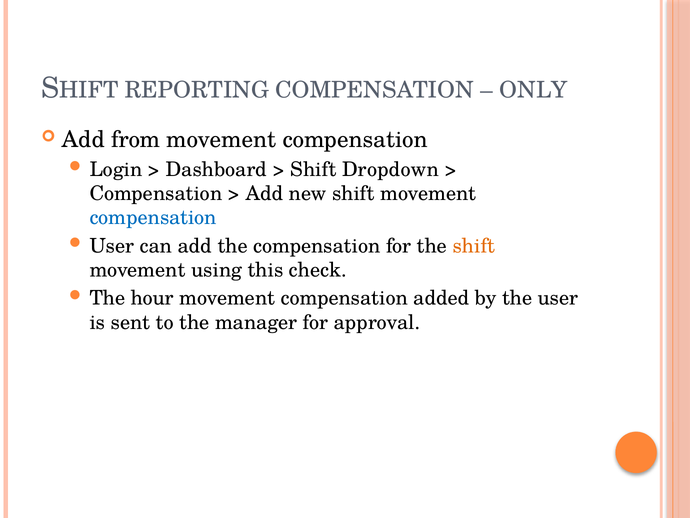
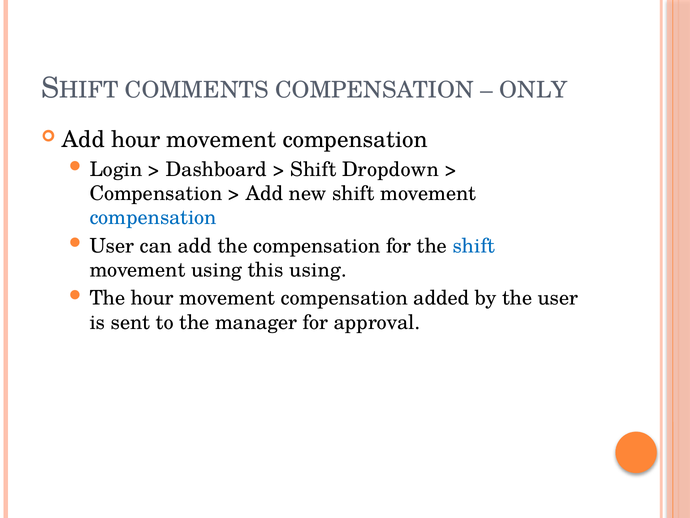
REPORTING: REPORTING -> COMMENTS (197, 90)
Add from: from -> hour (136, 140)
shift colour: orange -> blue (474, 246)
this check: check -> using (318, 270)
